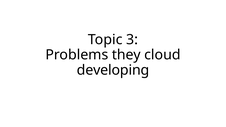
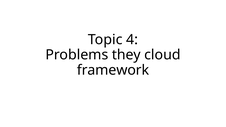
3: 3 -> 4 (132, 40)
developing: developing -> framework (113, 70)
